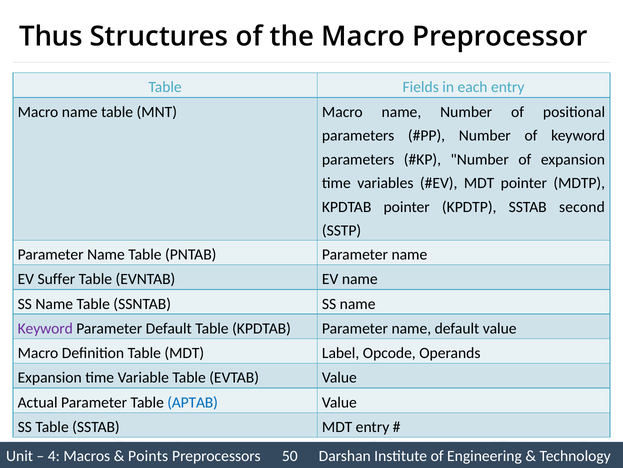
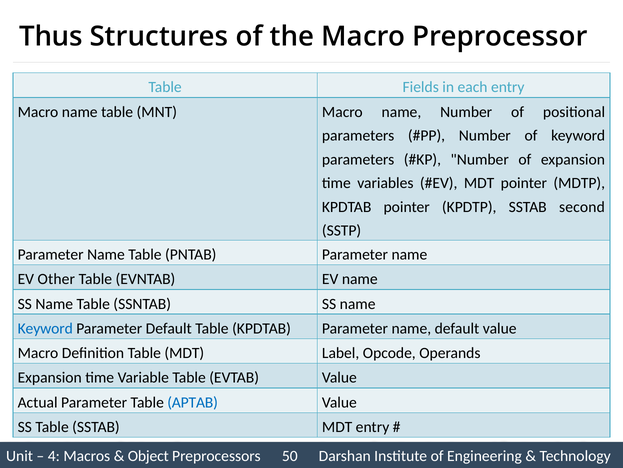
Suffer: Suffer -> Other (56, 279)
Keyword colour: purple -> blue (45, 328)
Points: Points -> Object (148, 455)
